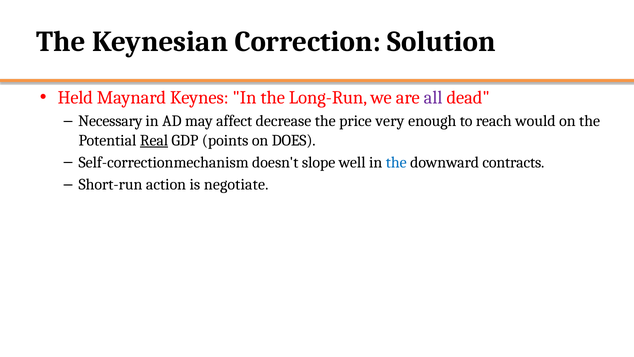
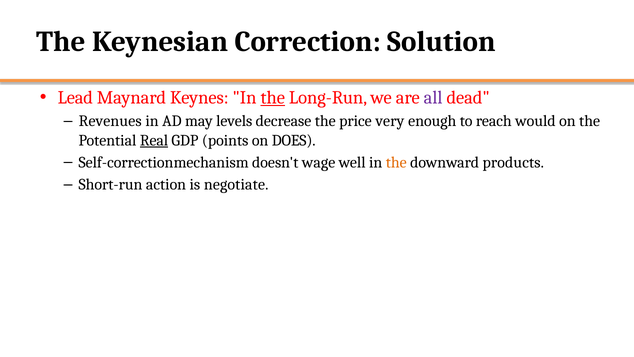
Held: Held -> Lead (75, 98)
the underline: none -> present (273, 98)
Necessary: Necessary -> Revenues (110, 121)
affect: affect -> levels (234, 121)
slope: slope -> wage (319, 162)
the colour: blue -> orange (396, 162)
contracts: contracts -> products (513, 162)
